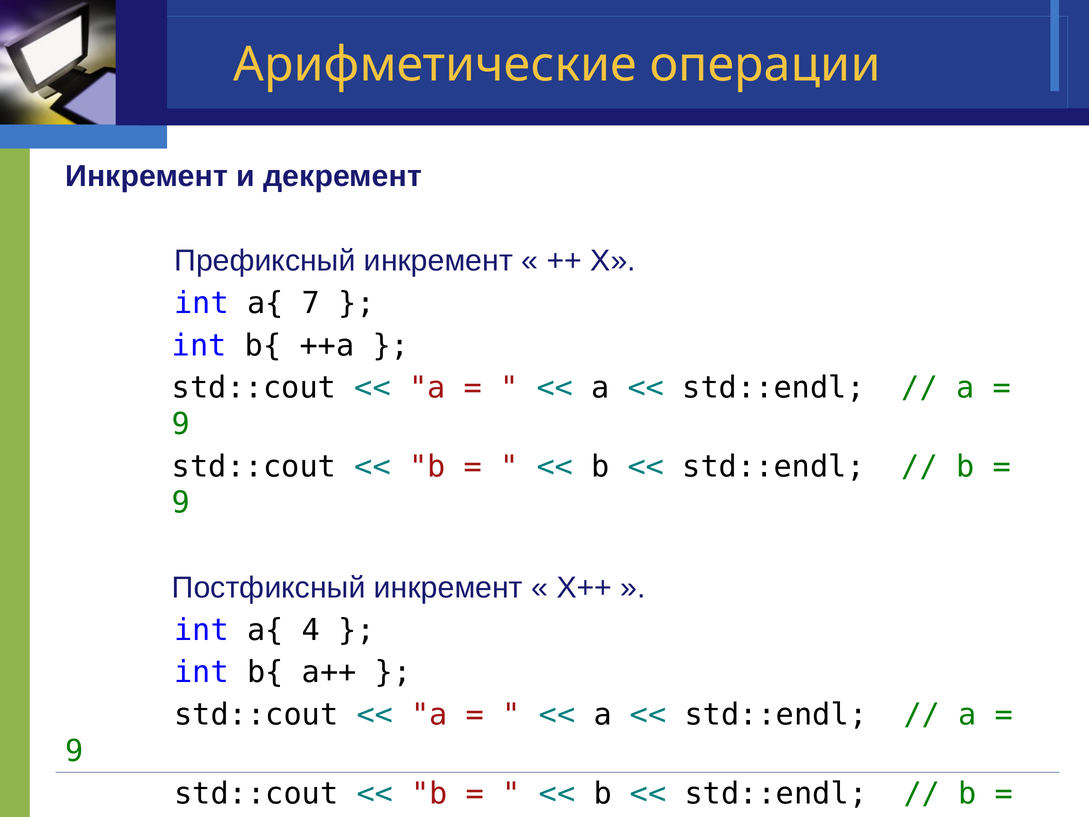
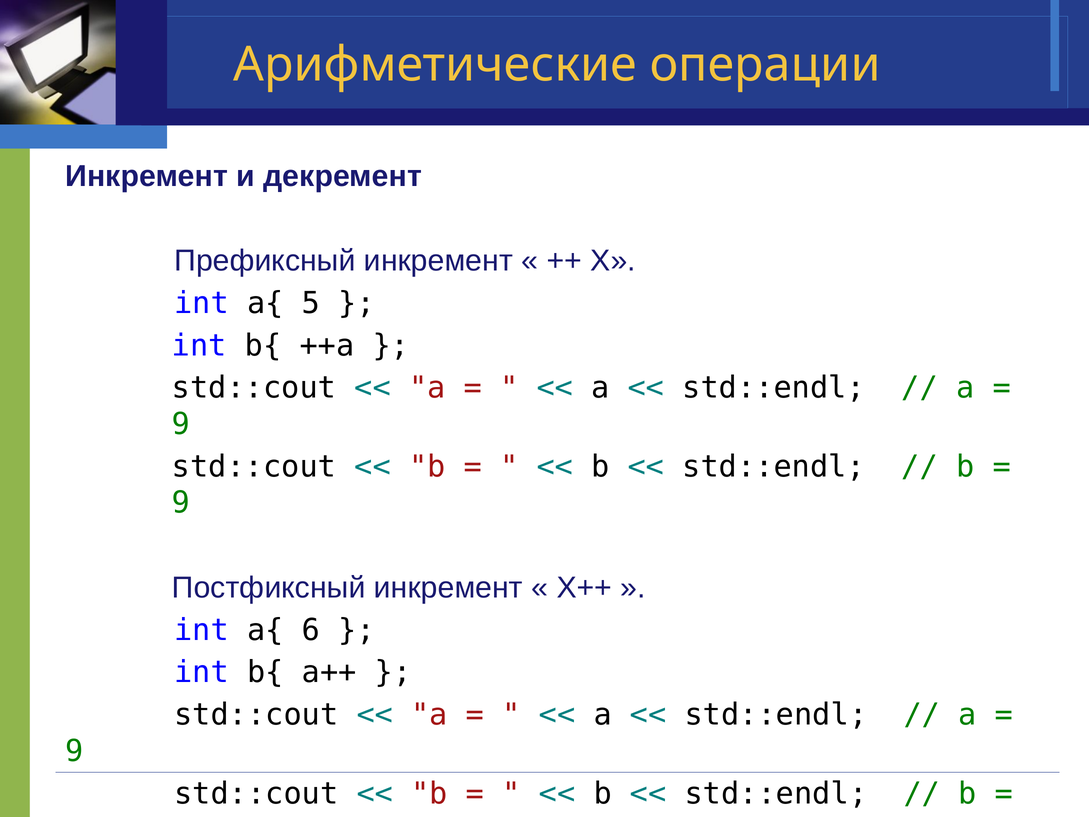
7: 7 -> 5 (311, 303)
4: 4 -> 6 (311, 630)
